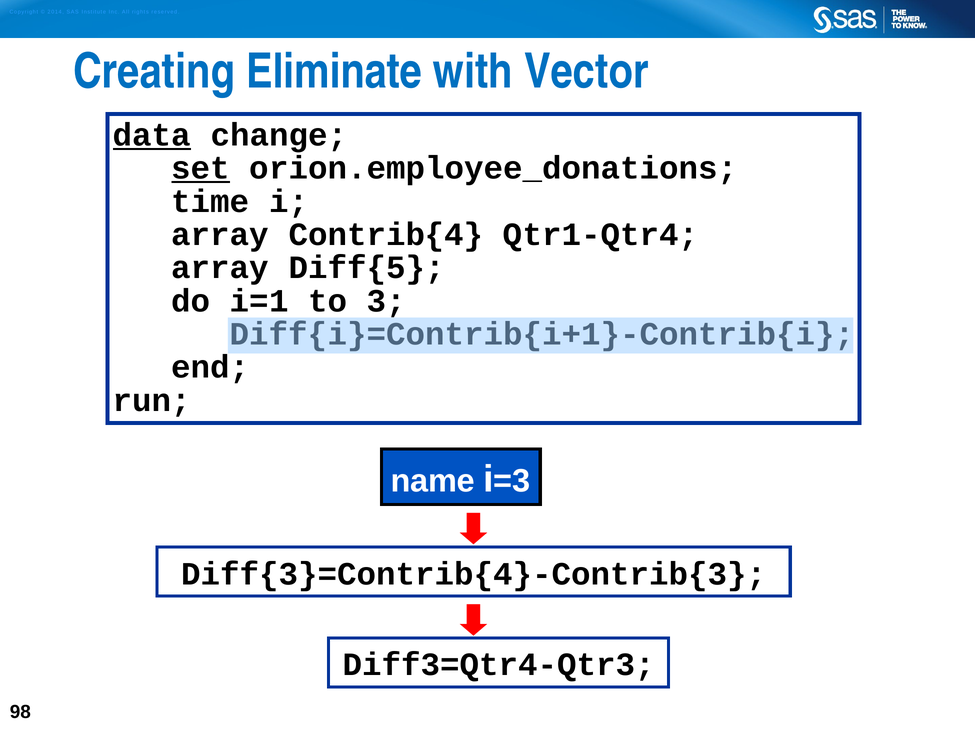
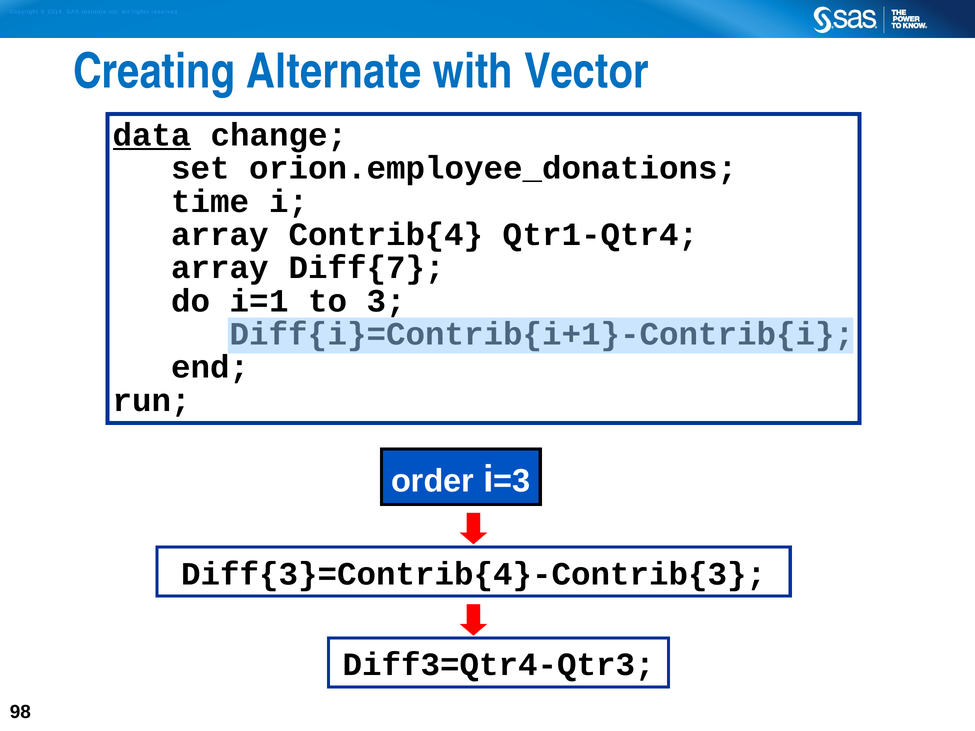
Eliminate: Eliminate -> Alternate (334, 72)
set underline: present -> none (201, 168)
Diff{5: Diff{5 -> Diff{7 (367, 268)
name: name -> order (433, 481)
